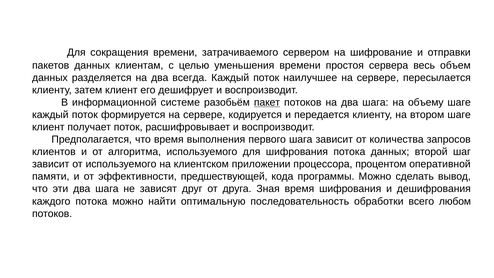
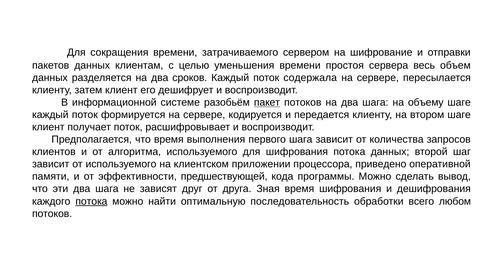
всегда: всегда -> сроков (190, 78)
наилучшее: наилучшее -> содержала (310, 78)
процентом: процентом -> приведено (381, 164)
потока underline: none -> present (91, 201)
